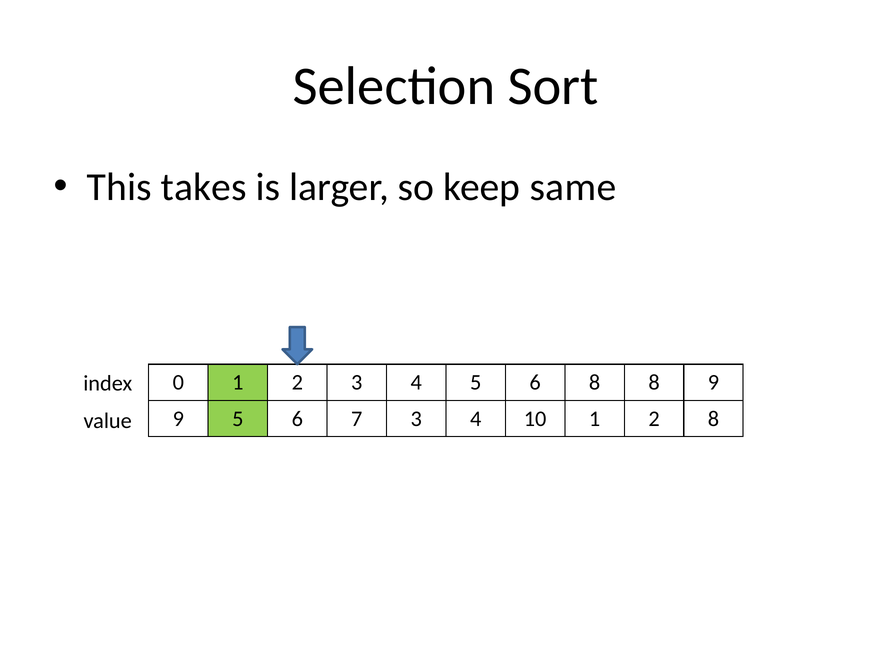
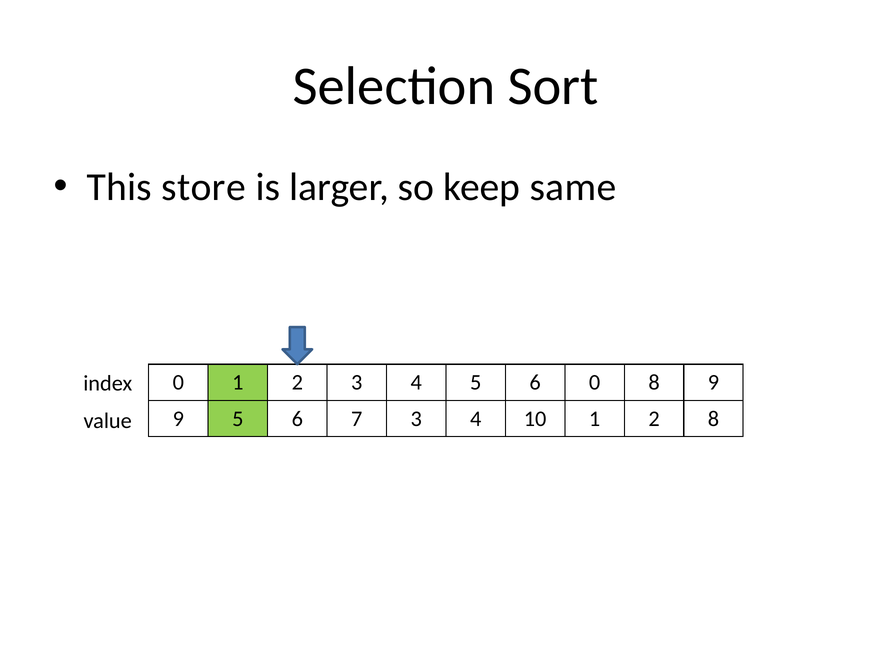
takes: takes -> store (203, 187)
6 8: 8 -> 0 (595, 383)
